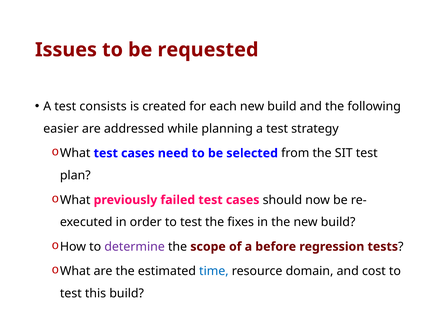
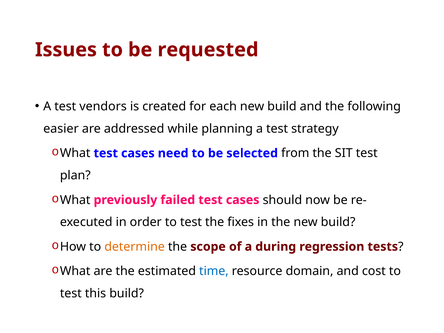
consists: consists -> vendors (103, 107)
determine colour: purple -> orange (135, 247)
before: before -> during (276, 247)
